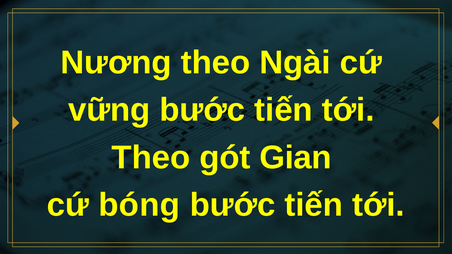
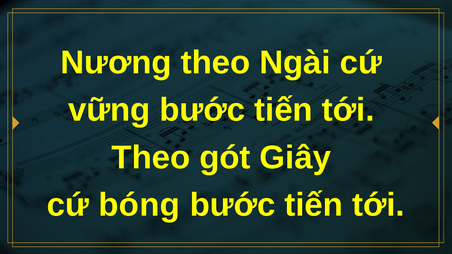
Gian: Gian -> Giây (295, 158)
